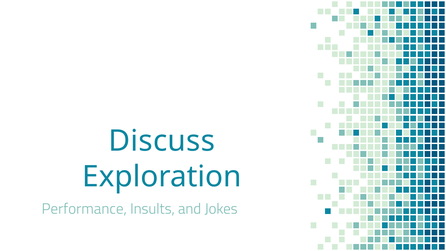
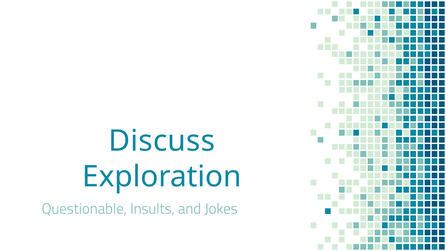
Performance: Performance -> Questionable (84, 209)
